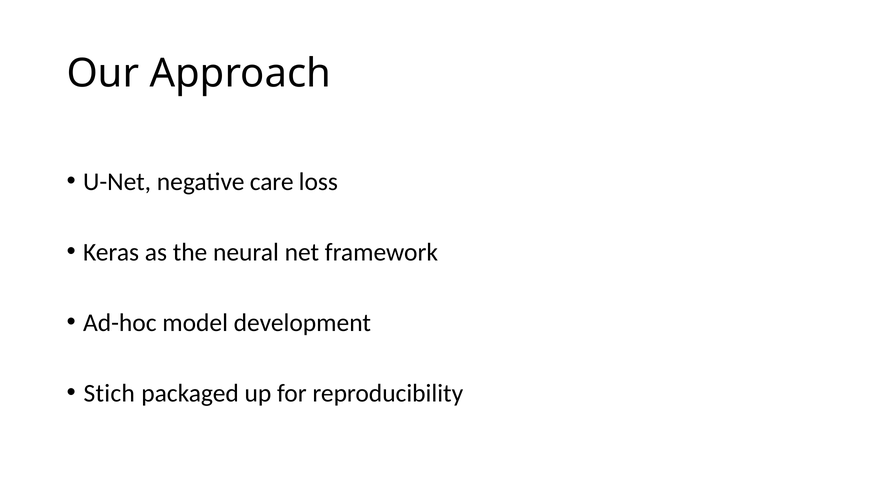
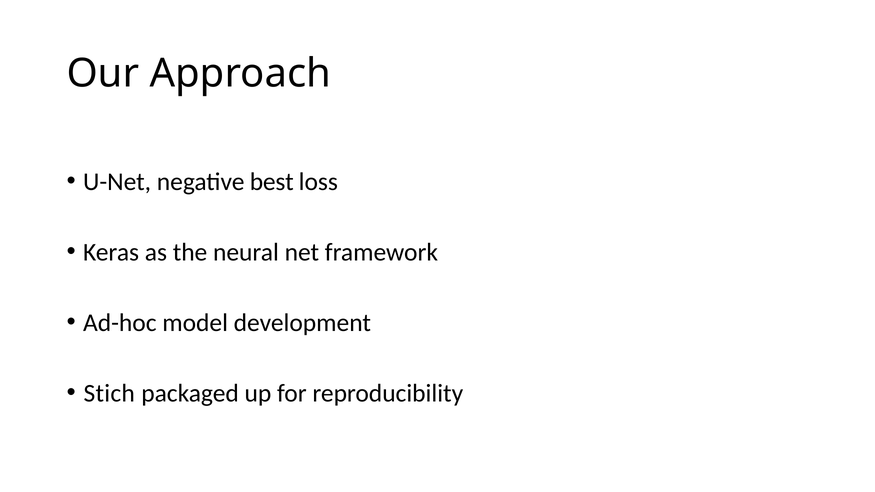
care: care -> best (272, 182)
